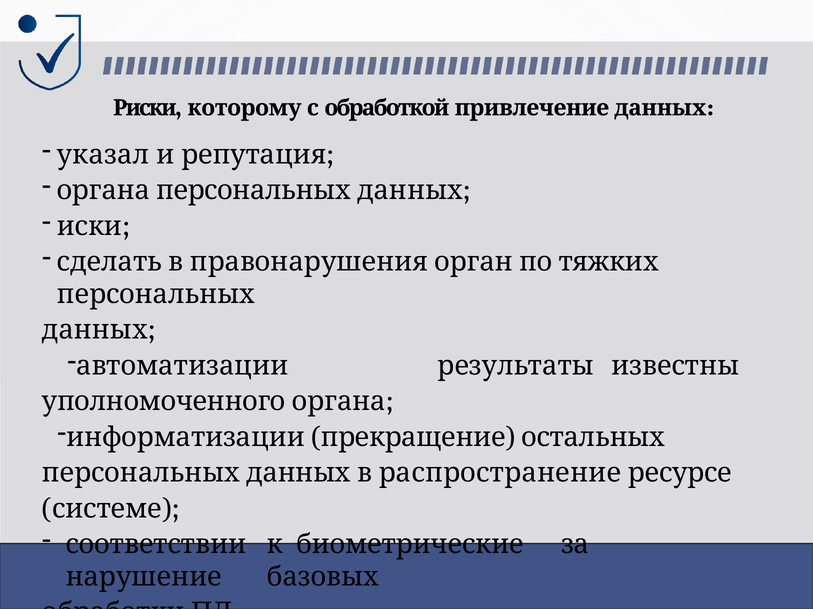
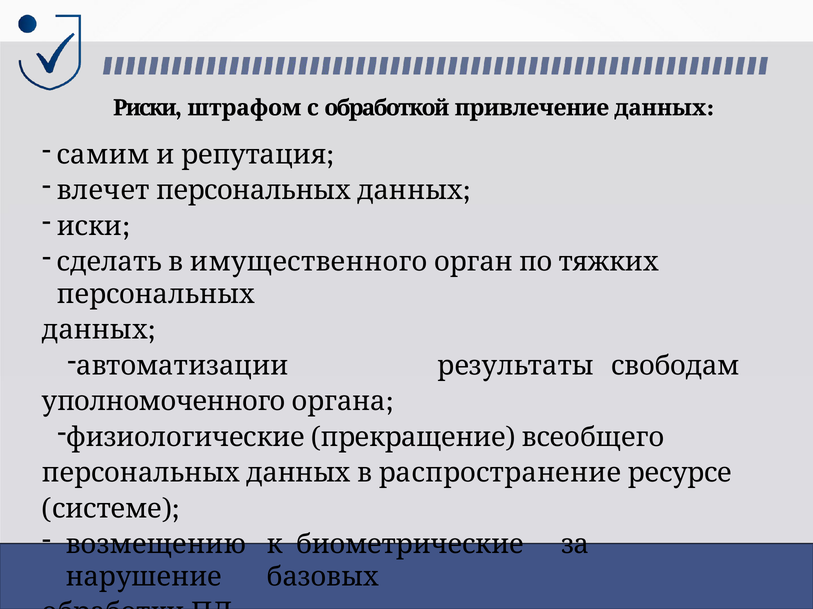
которому: которому -> штрафом (244, 108)
указал: указал -> самим (103, 155)
органа: органа -> влечет (103, 191)
правонарушения: правонарушения -> имущественного (309, 262)
известны: известны -> свободам (675, 366)
информатизации: информатизации -> физиологические (186, 438)
остальных: остальных -> всеобщего (593, 438)
соответствии: соответствии -> возмещению (156, 545)
